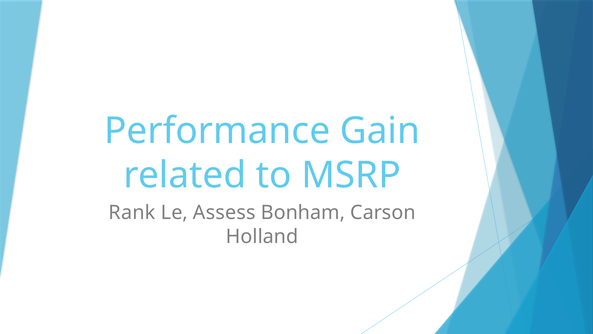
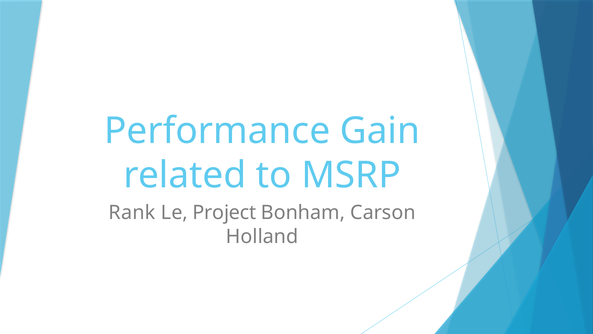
Assess: Assess -> Project (224, 213)
